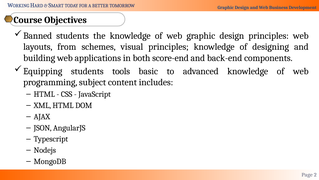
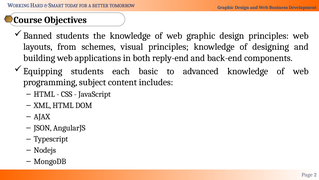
score-end: score-end -> reply-end (170, 58)
tools: tools -> each (121, 71)
